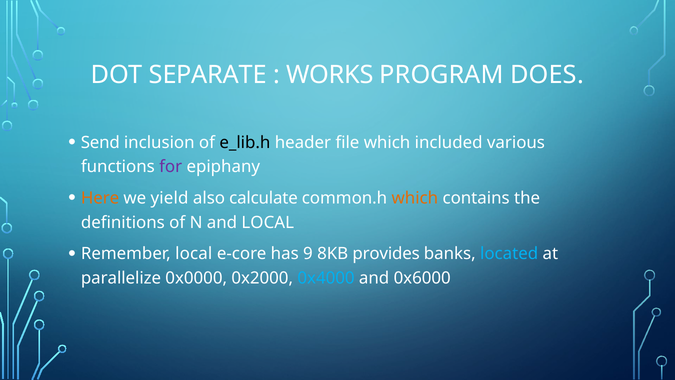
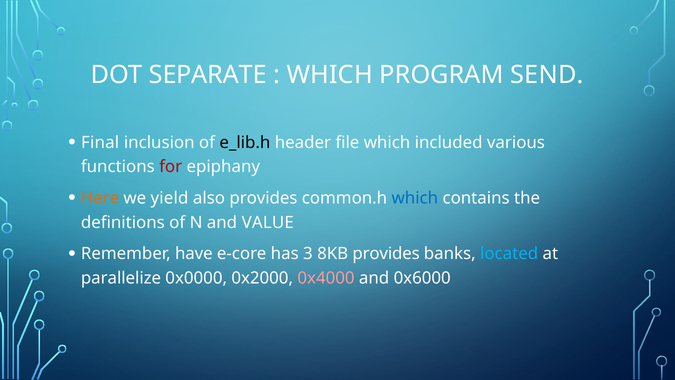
WORKS: WORKS -> WHICH (330, 75)
DOES: DOES -> SEND (547, 75)
Send: Send -> Final (100, 142)
for colour: purple -> red (171, 167)
also calculate: calculate -> provides (263, 198)
which colour: orange -> blue (415, 198)
and LOCAL: LOCAL -> VALUE (268, 222)
Remember local: local -> have (194, 254)
9: 9 -> 3 (308, 254)
0x4000 colour: light blue -> pink (326, 278)
